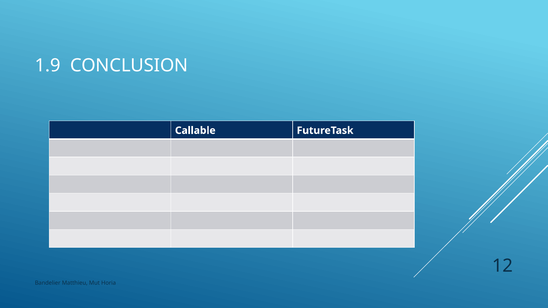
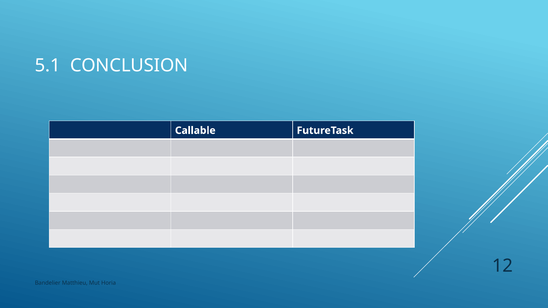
1.9: 1.9 -> 5.1 (48, 65)
